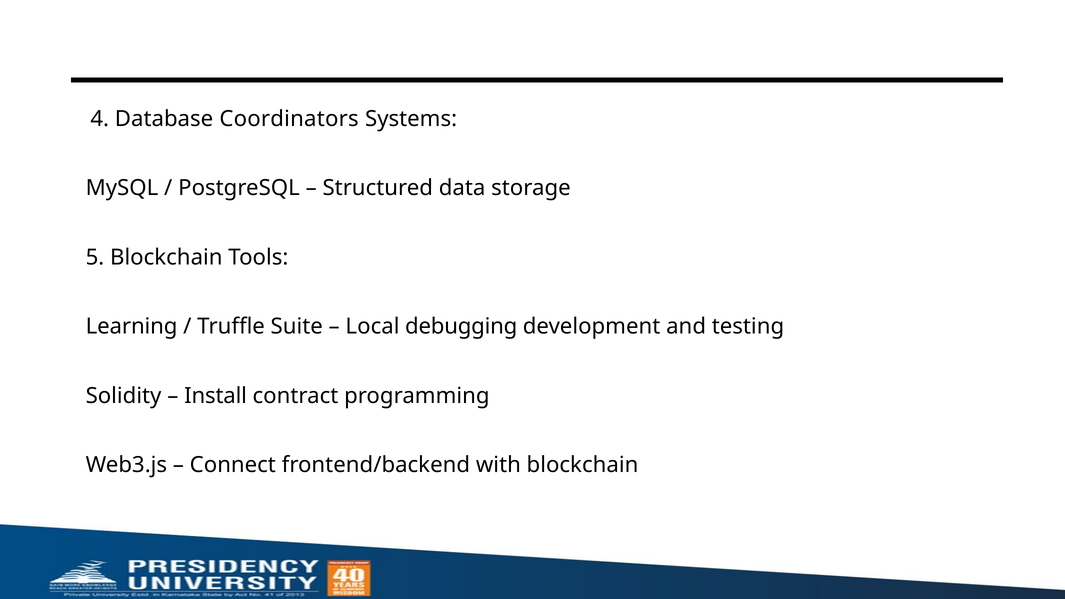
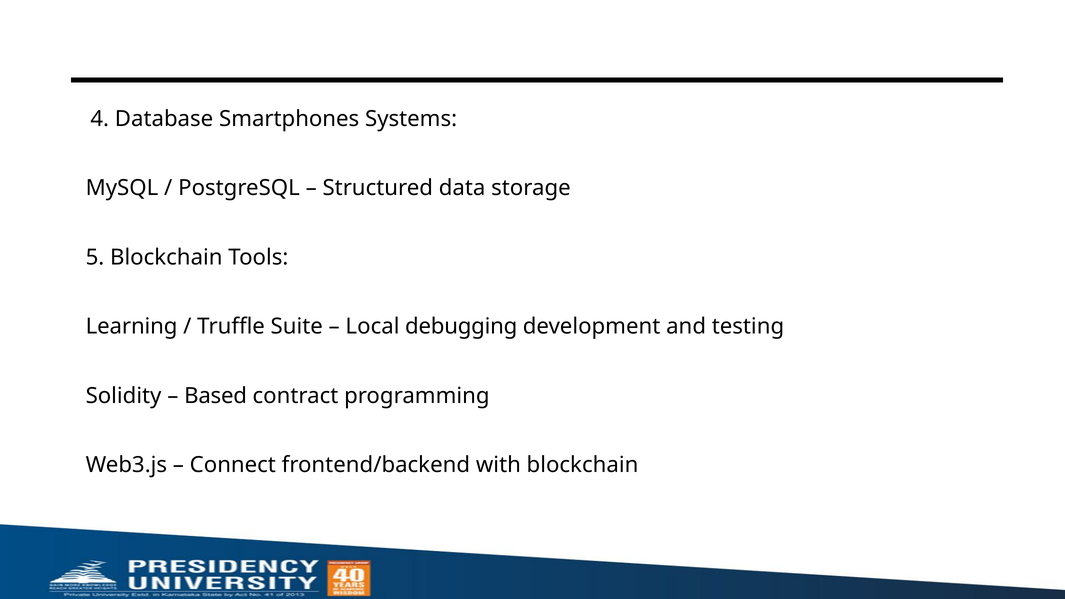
Coordinators: Coordinators -> Smartphones (289, 119)
Install: Install -> Based (216, 396)
